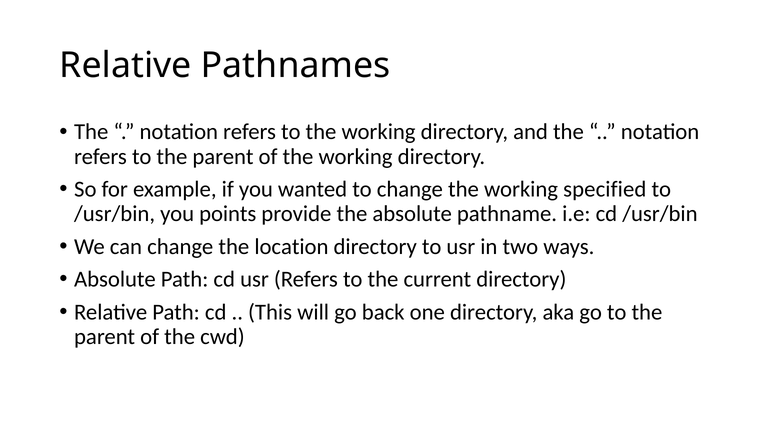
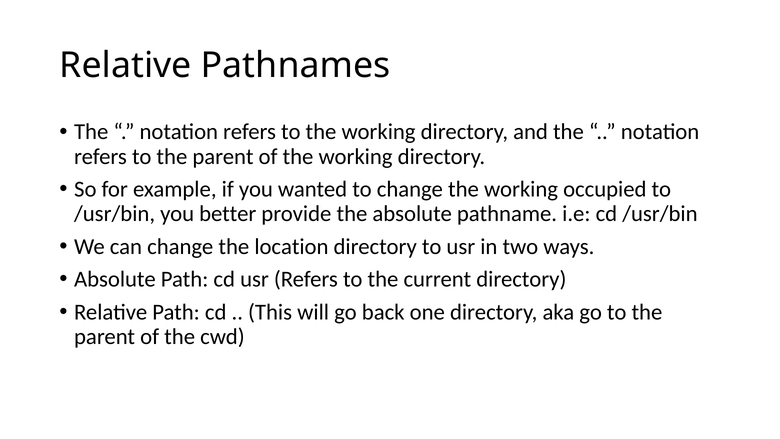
specified: specified -> occupied (605, 189)
points: points -> better (228, 214)
